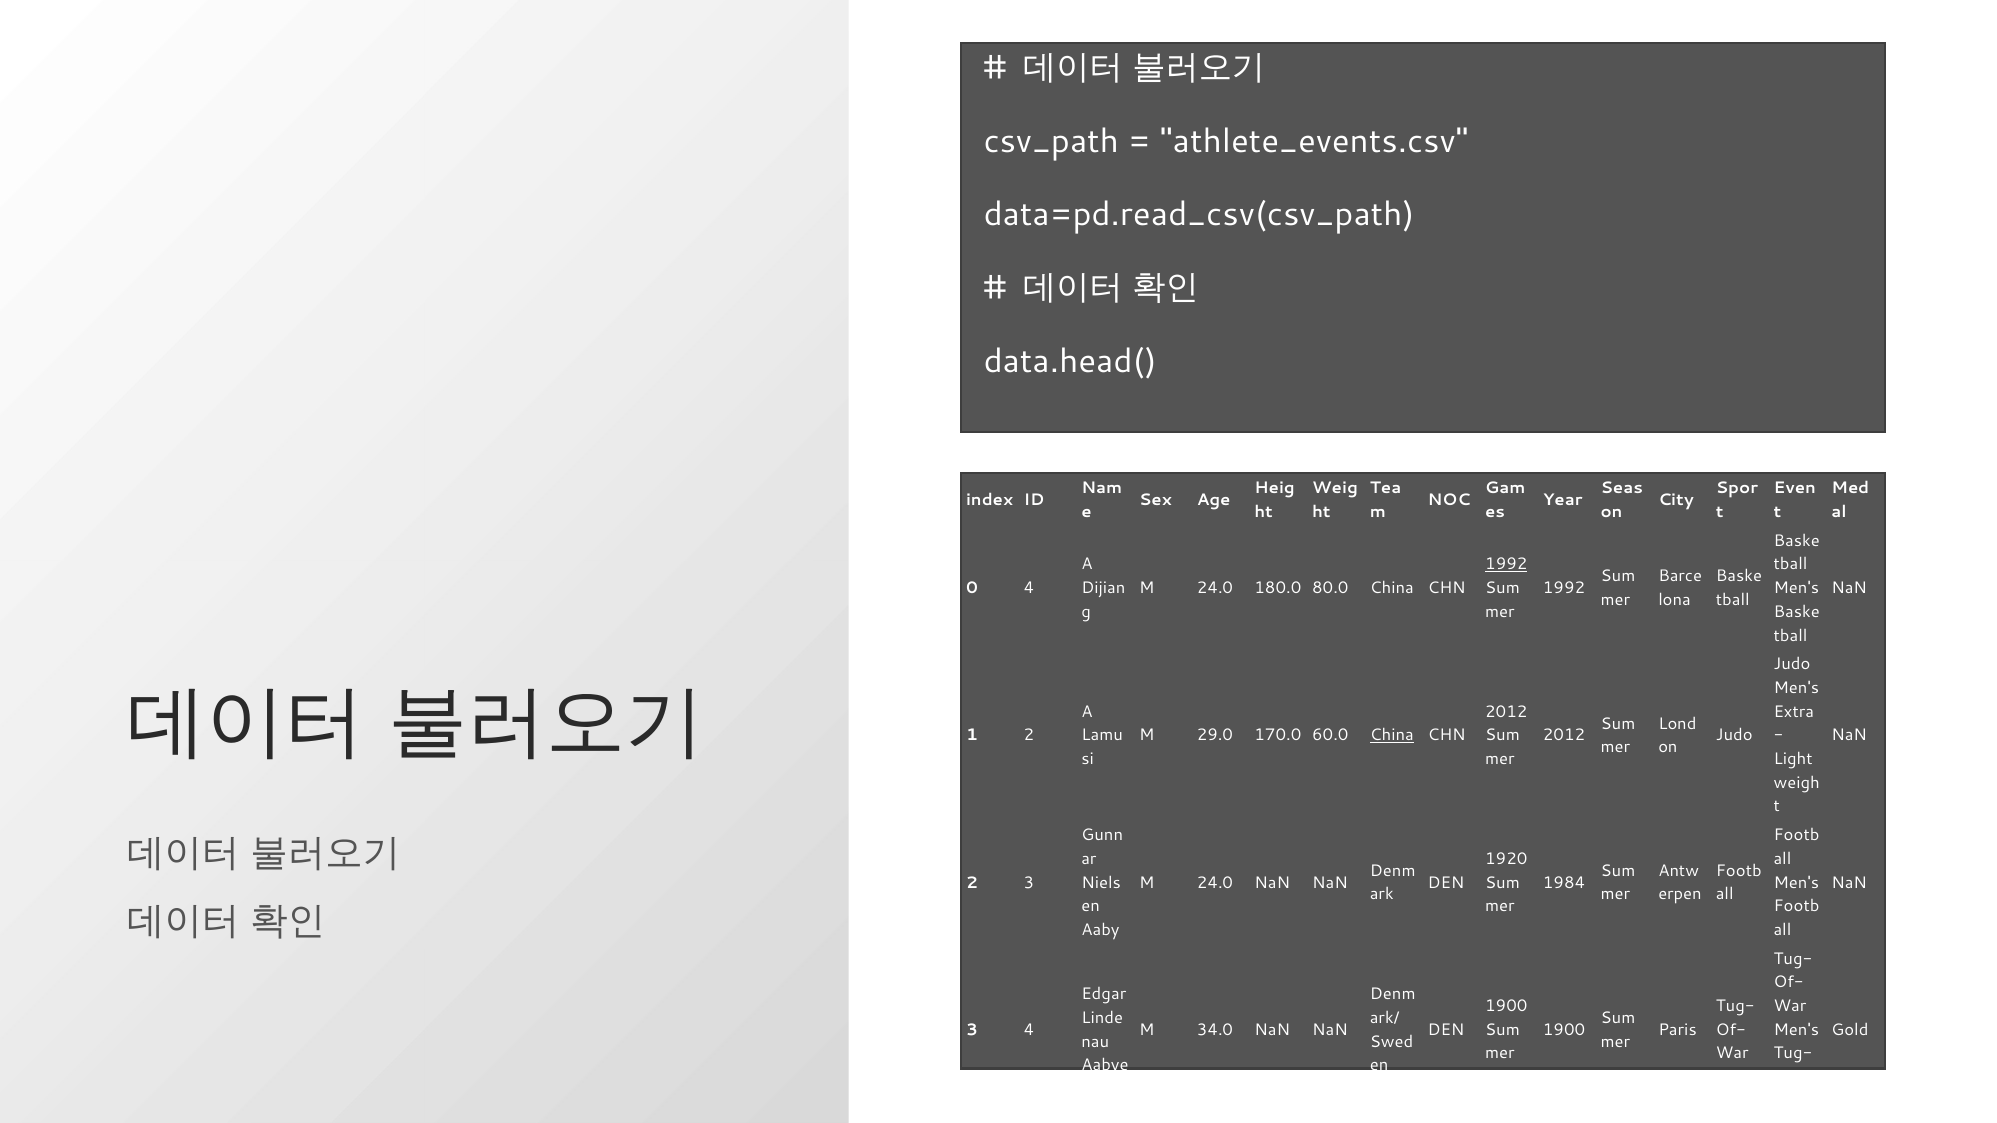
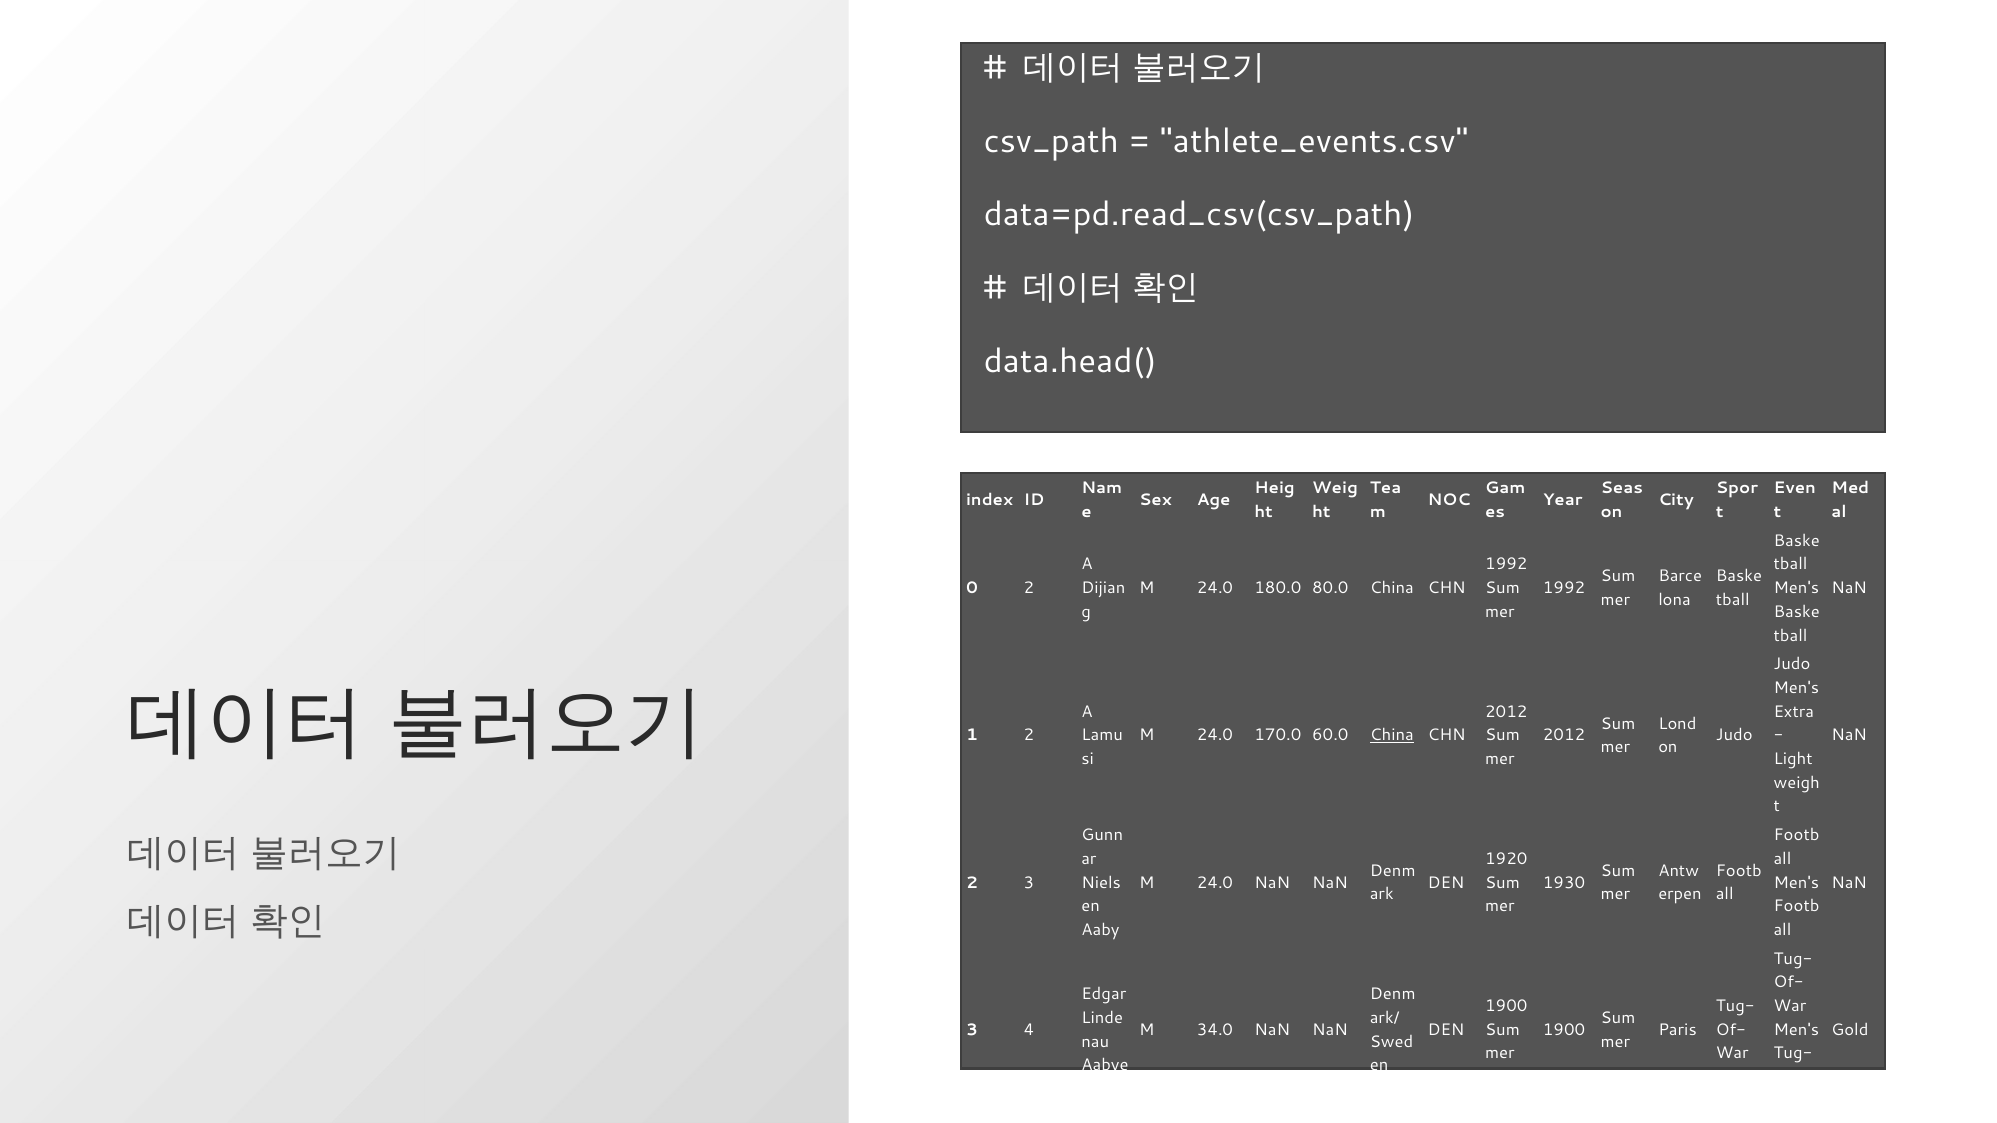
1992 underline: present -> none (1506, 565)
0 4: 4 -> 2 (1029, 589)
29.0: 29.0 -> 24.0 (1215, 736)
1984: 1984 -> 1930 (1564, 883)
